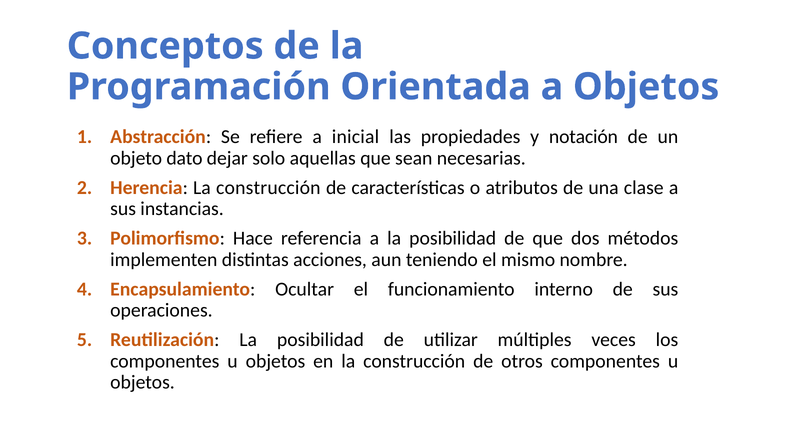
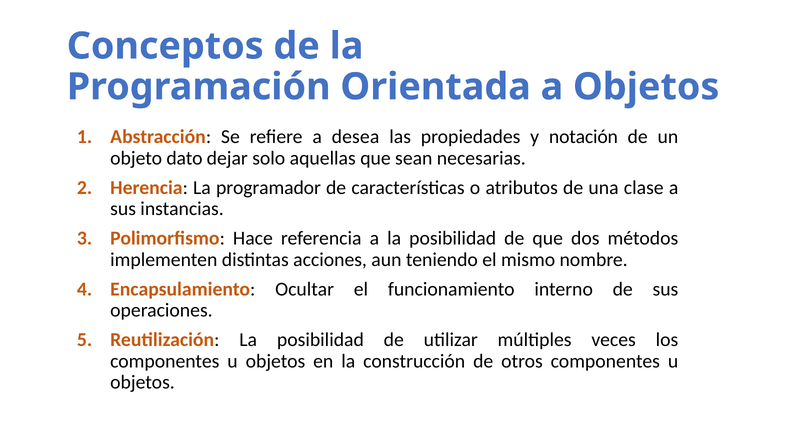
inicial: inicial -> desea (356, 137)
Herencia La construcción: construcción -> programador (268, 188)
